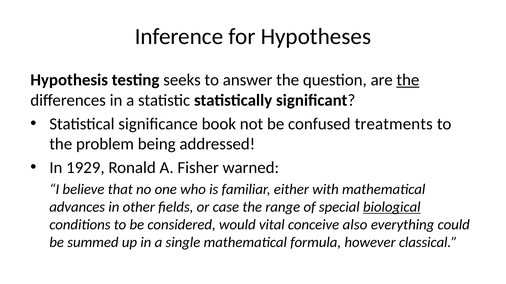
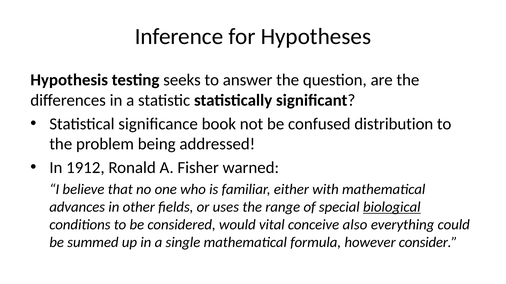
the underline: present -> none (408, 80)
treatments: treatments -> distribution (394, 124)
1929: 1929 -> 1912 (85, 168)
case: case -> uses (226, 207)
classical: classical -> consider (428, 243)
